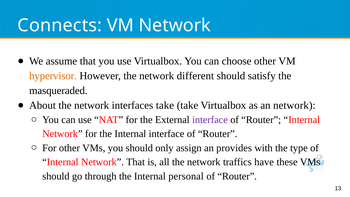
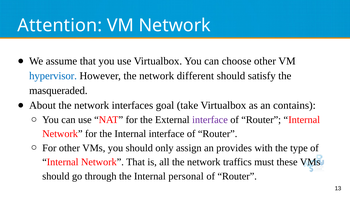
Connects: Connects -> Attention (60, 26)
hypervisor colour: orange -> blue (53, 76)
interfaces take: take -> goal (165, 105)
an network: network -> contains (294, 105)
have: have -> must (264, 162)
